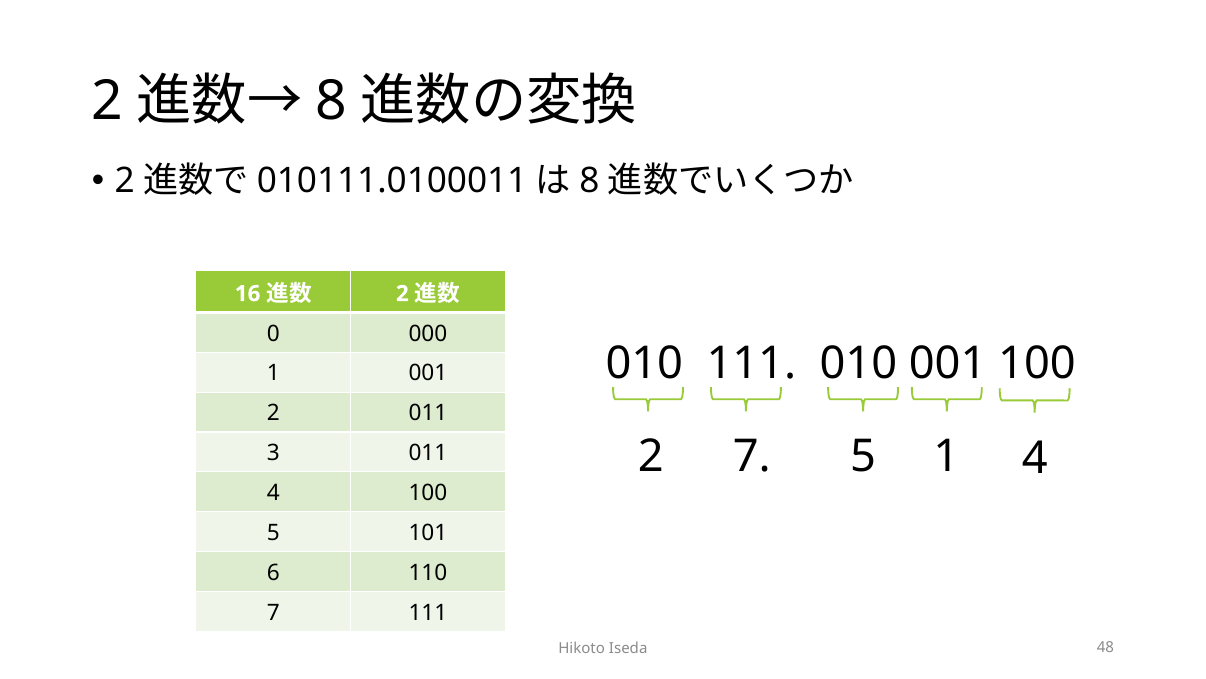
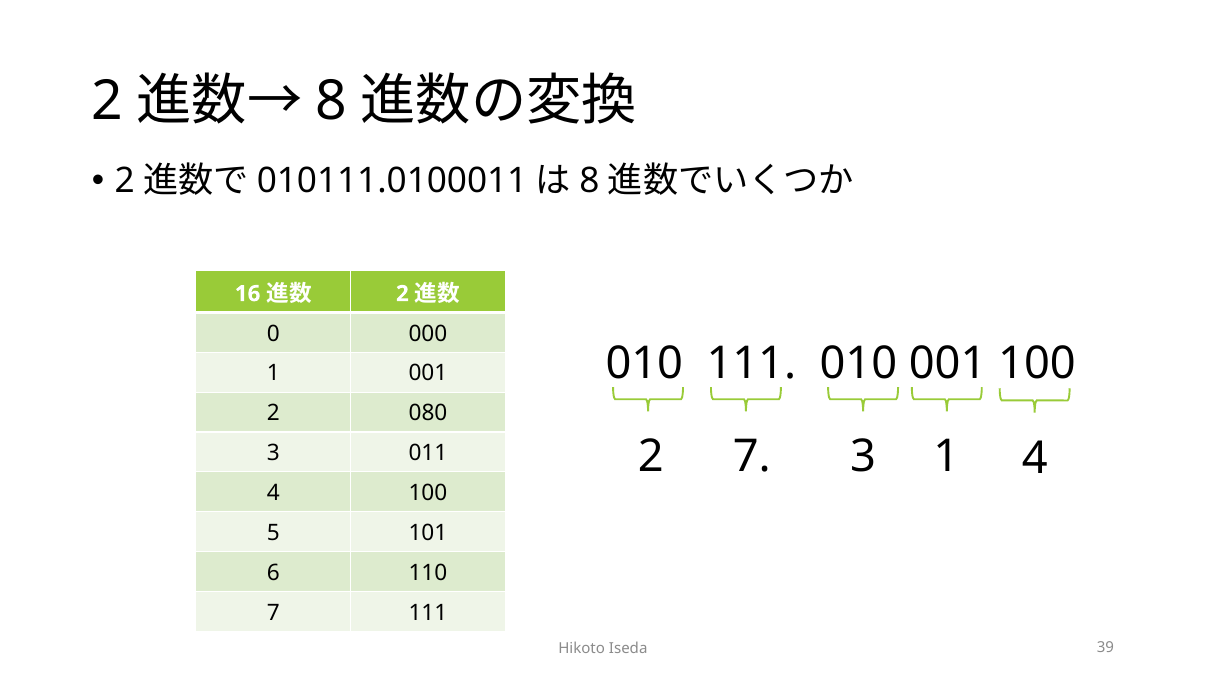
2 011: 011 -> 080 (428, 413)
7 5: 5 -> 3 (863, 456)
48: 48 -> 39 (1105, 647)
